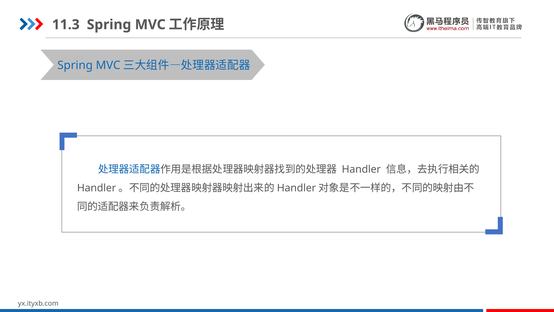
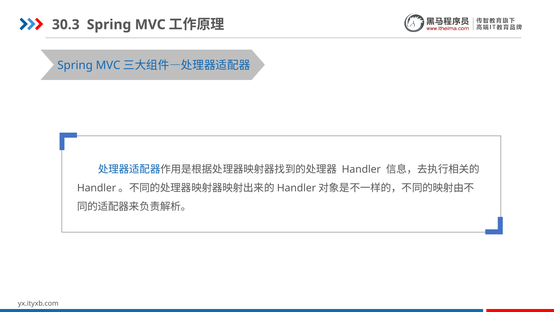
11.3: 11.3 -> 30.3 (66, 25)
